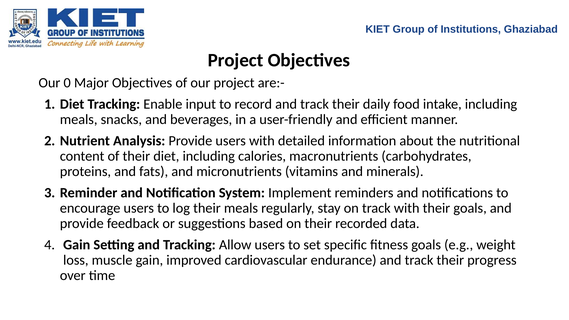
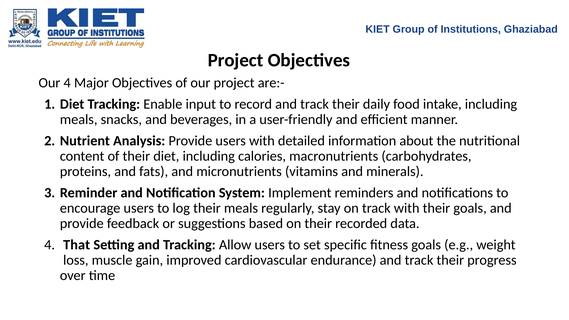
Our 0: 0 -> 4 (67, 83)
Gain: Gain -> That (77, 245)
